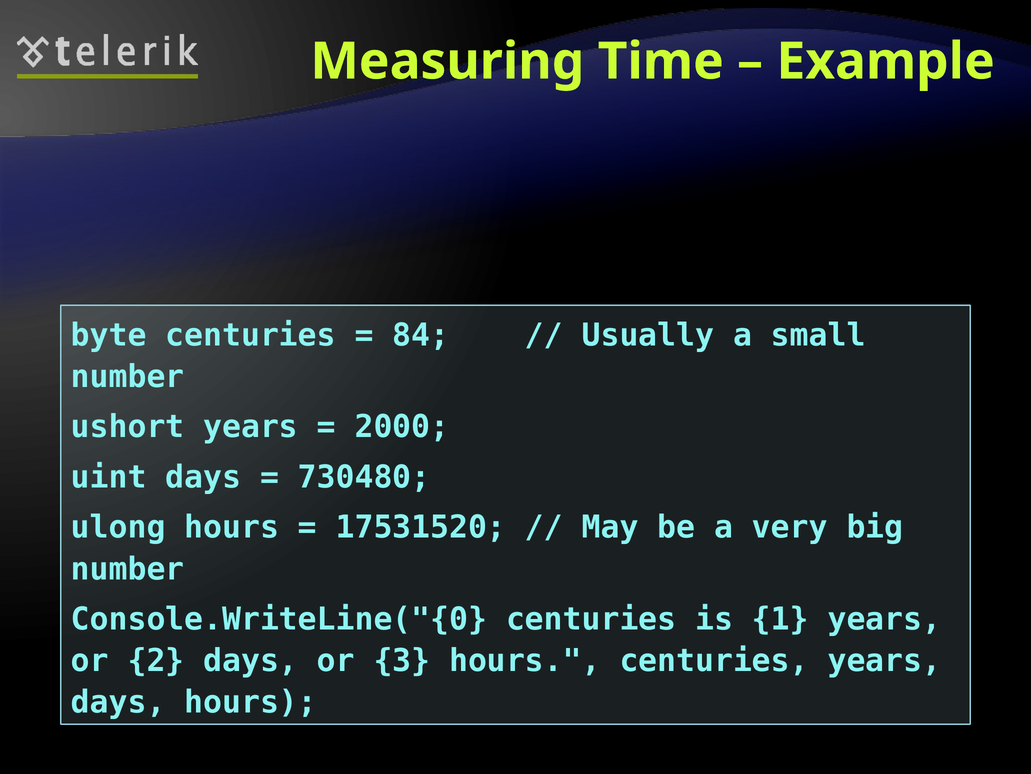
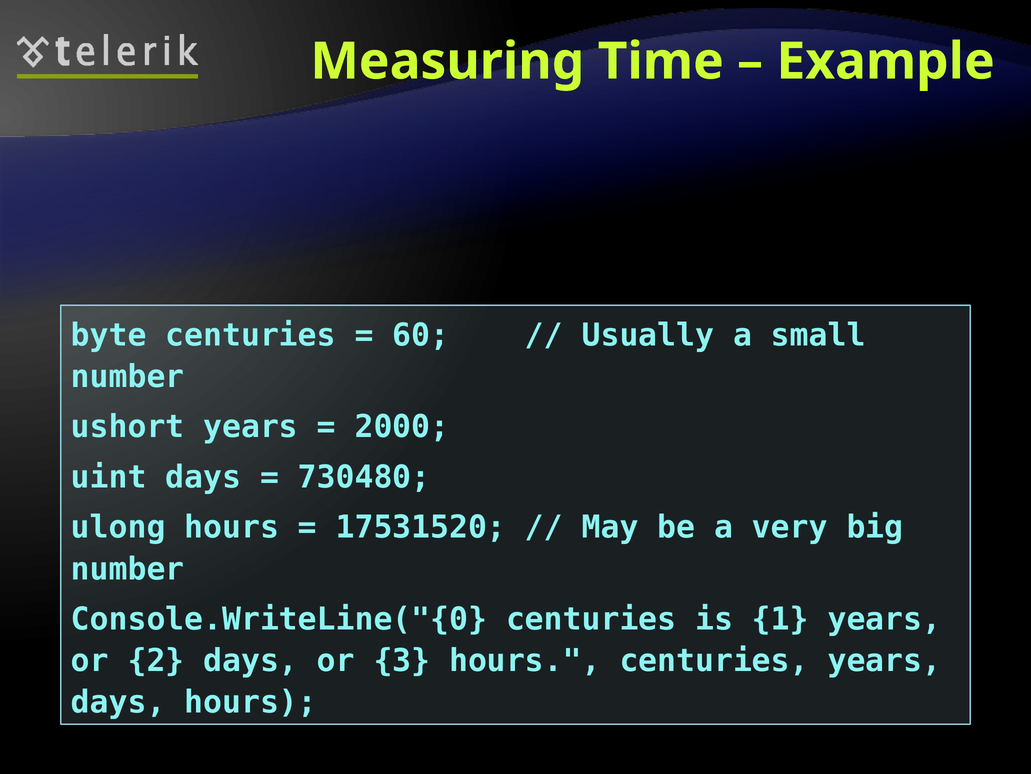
84: 84 -> 60 (421, 335)
